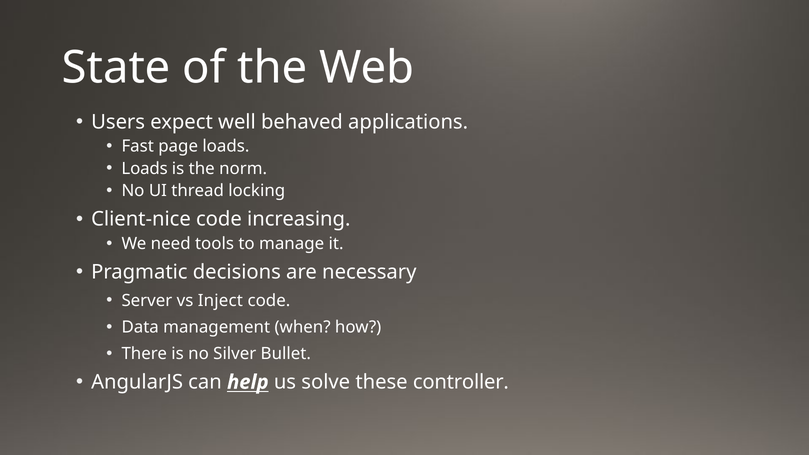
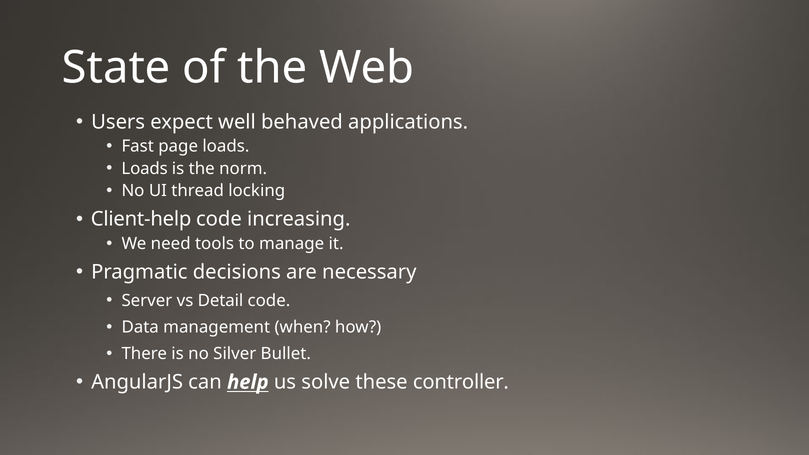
Client-nice: Client-nice -> Client-help (141, 219)
Inject: Inject -> Detail (220, 300)
